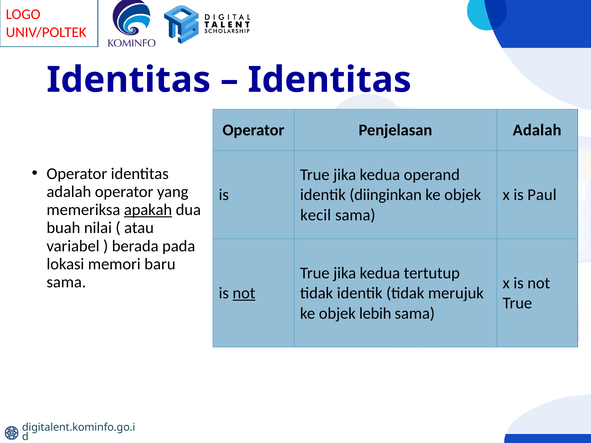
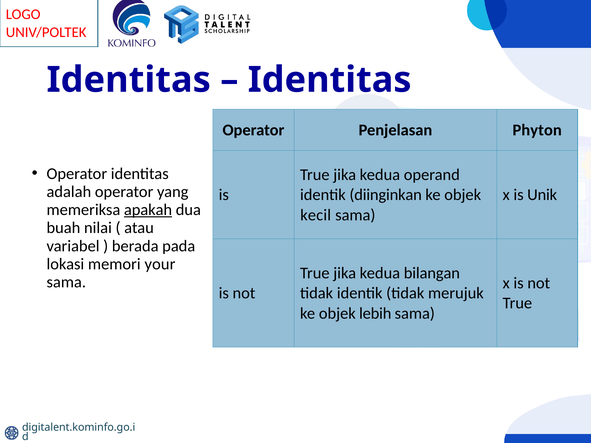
Penjelasan Adalah: Adalah -> Phyton (537, 130)
Paul: Paul -> Unik (542, 195)
baru: baru -> your (160, 264)
tertutup: tertutup -> bilangan (432, 273)
not underline: present -> none (244, 293)
